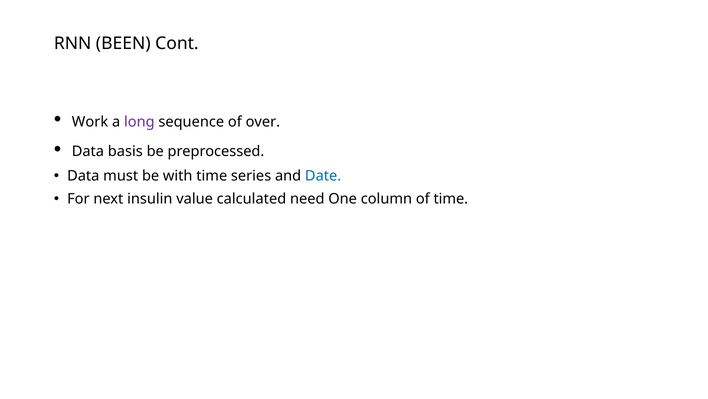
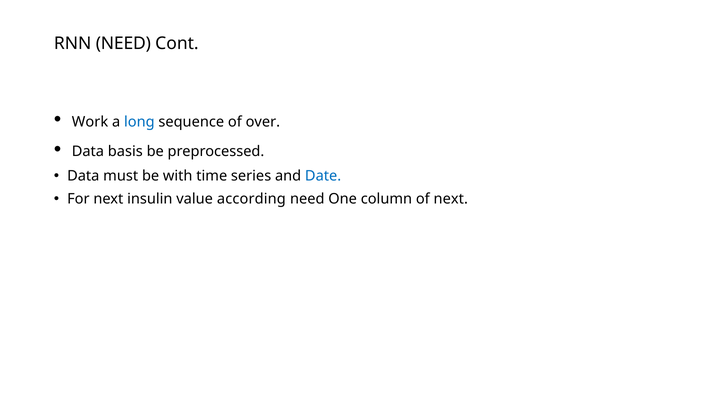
RNN BEEN: BEEN -> NEED (123, 43)
long colour: purple -> blue (139, 122)
calculated: calculated -> according (251, 199)
of time: time -> next (451, 199)
